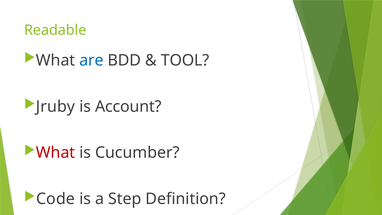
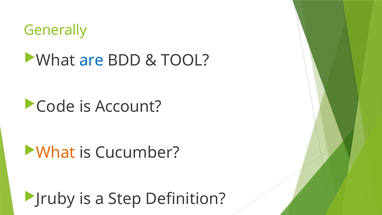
Readable: Readable -> Generally (55, 30)
Jruby: Jruby -> Code (55, 106)
What colour: red -> orange (56, 153)
Code: Code -> Jruby (55, 199)
